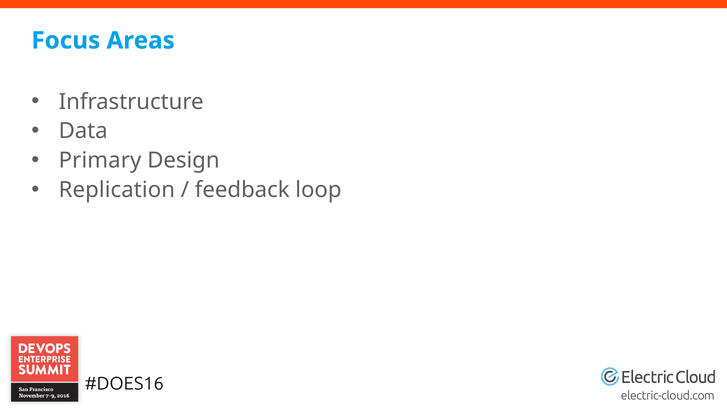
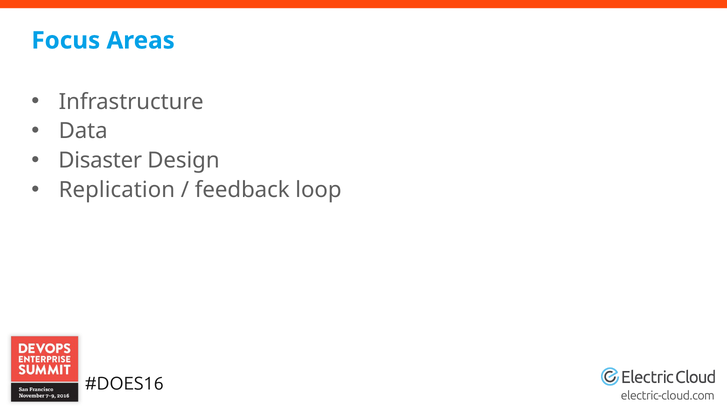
Primary: Primary -> Disaster (100, 161)
